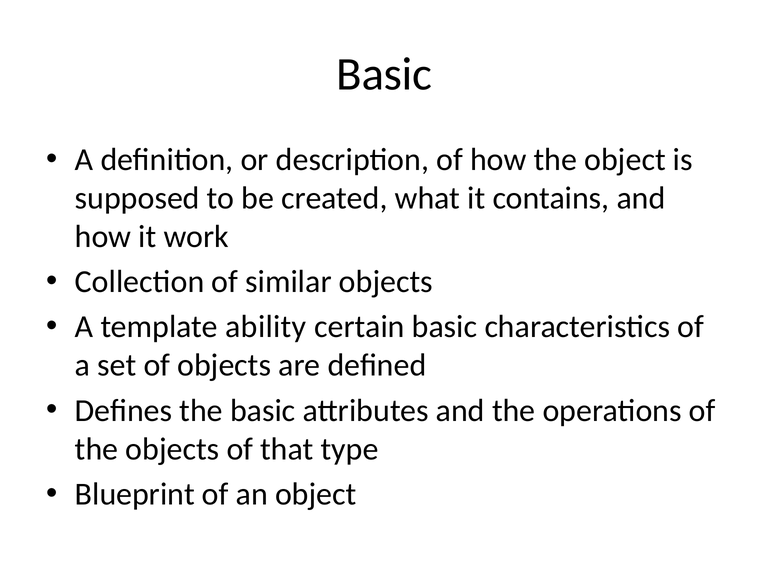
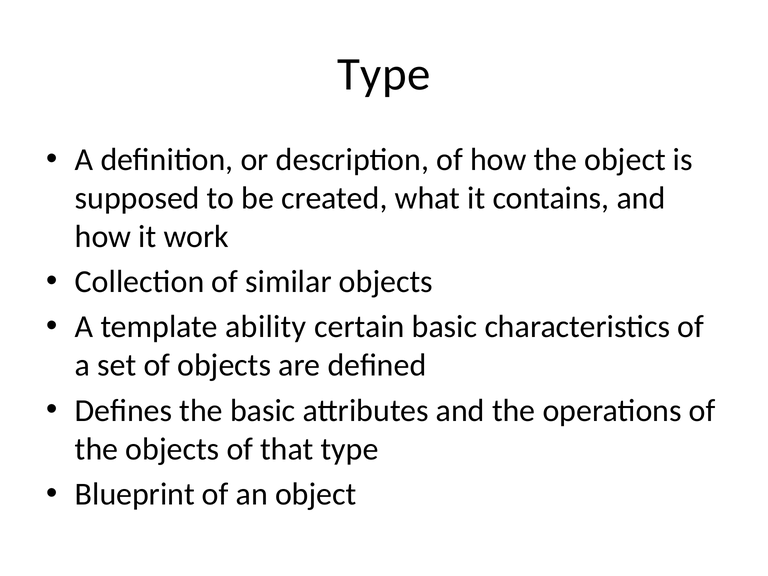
Basic: Basic -> Type (384, 74)
